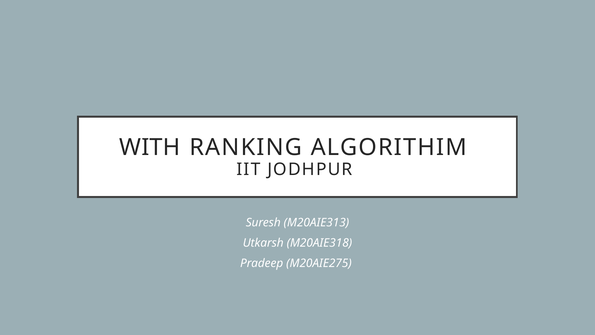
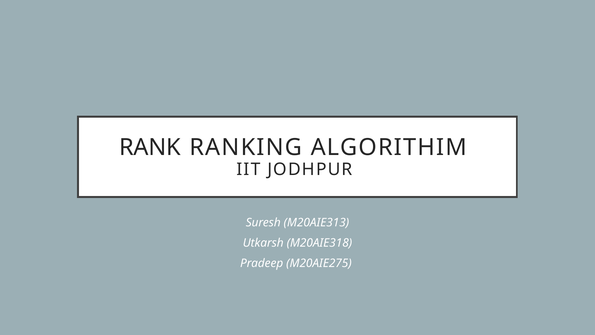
WITH: WITH -> RANK (150, 147)
